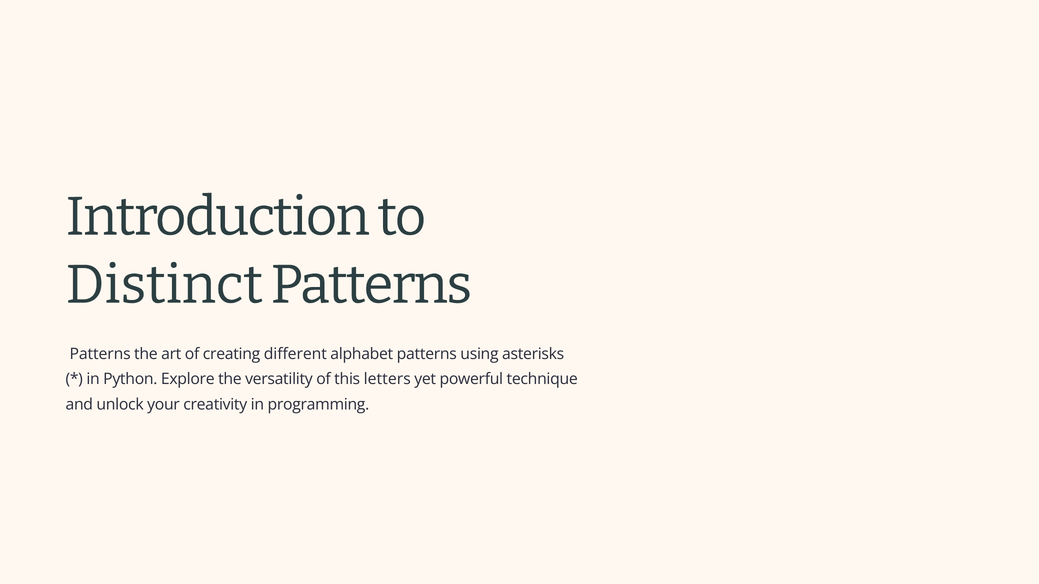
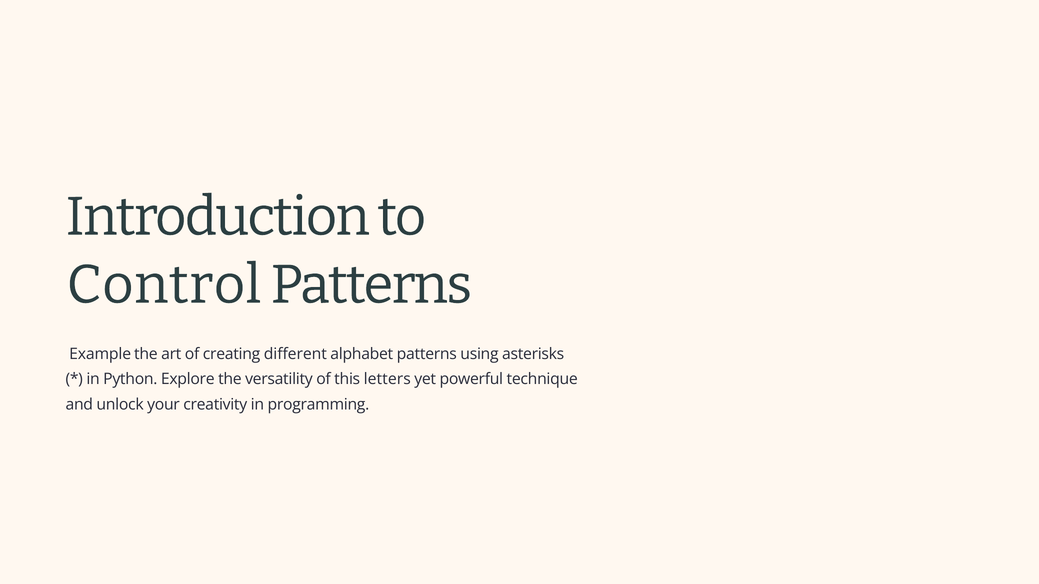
Distinct: Distinct -> Control (164, 285)
Patterns: Patterns -> Example (100, 354)
